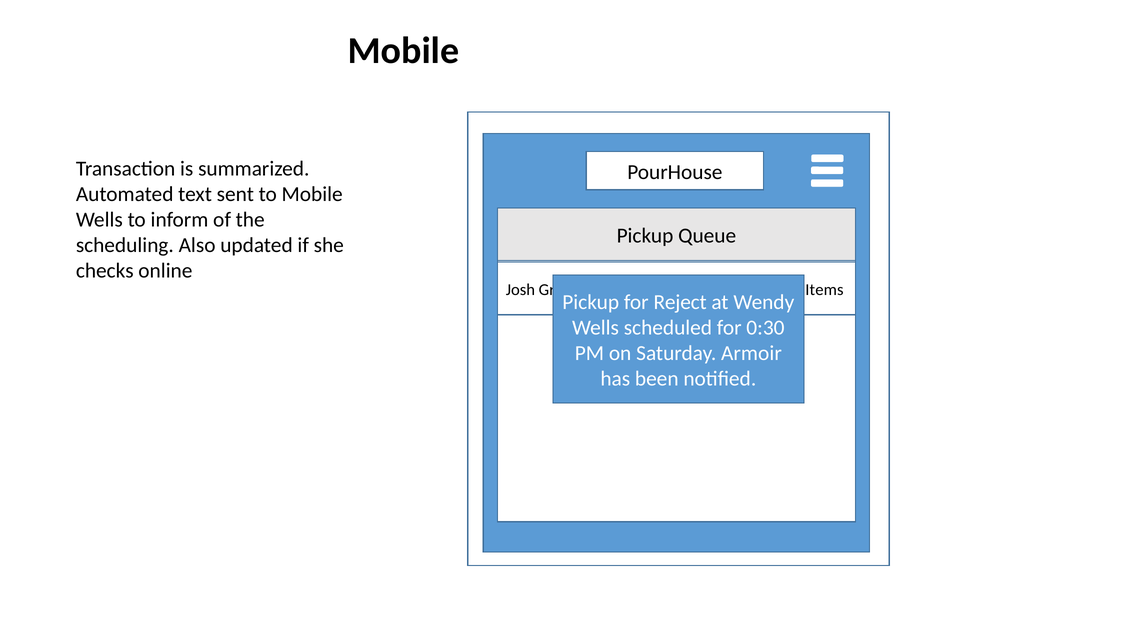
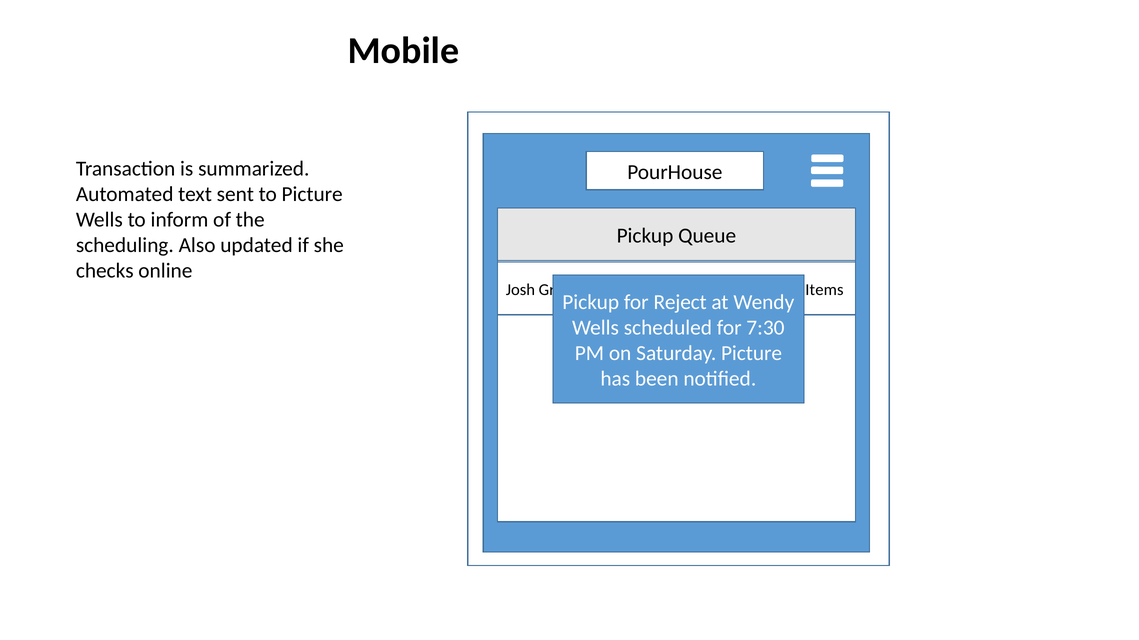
to Mobile: Mobile -> Picture (312, 194)
0:30: 0:30 -> 7:30 (765, 328)
Saturday Armoir: Armoir -> Picture (752, 354)
